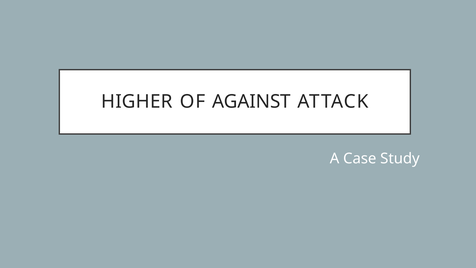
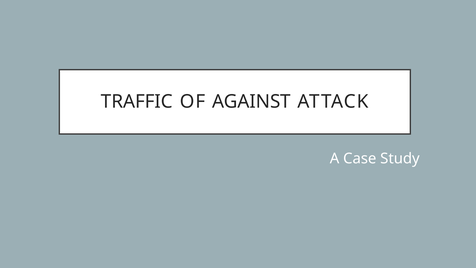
HIGHER: HIGHER -> TRAFFIC (137, 102)
